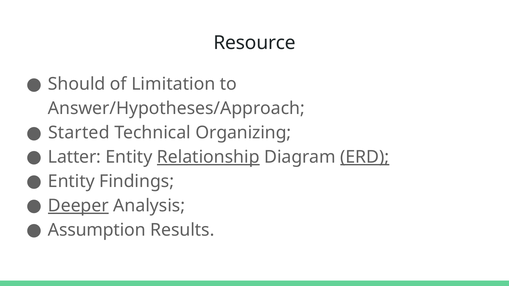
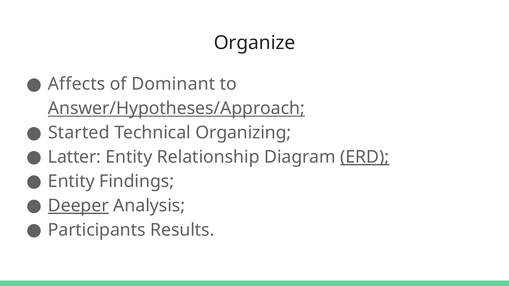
Resource: Resource -> Organize (255, 43)
Should: Should -> Affects (77, 84)
Limitation: Limitation -> Dominant (173, 84)
Answer/Hypotheses/Approach underline: none -> present (176, 109)
Relationship underline: present -> none (208, 157)
Assumption: Assumption -> Participants (97, 230)
